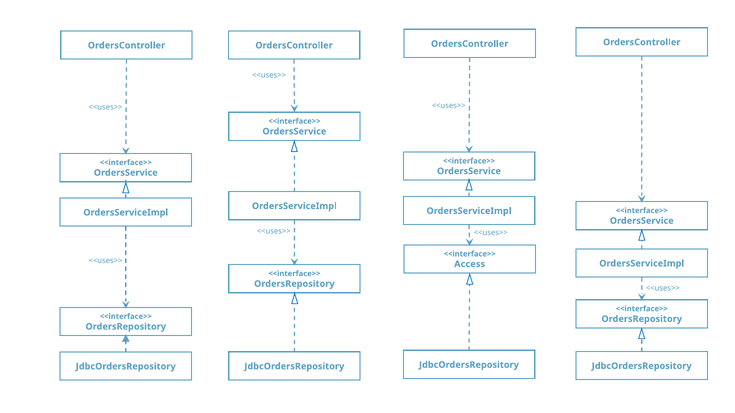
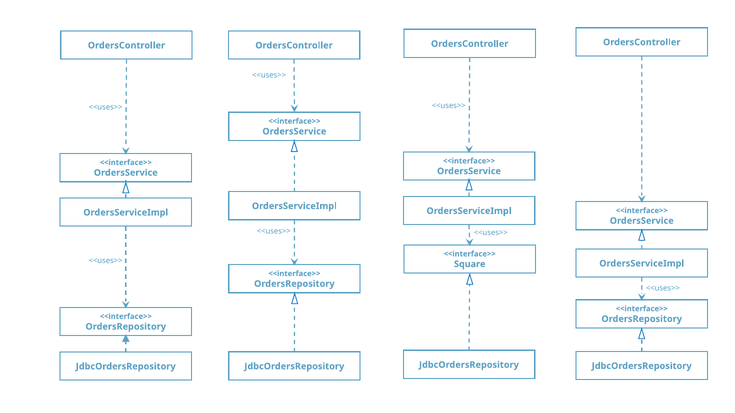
Access: Access -> Square (470, 264)
